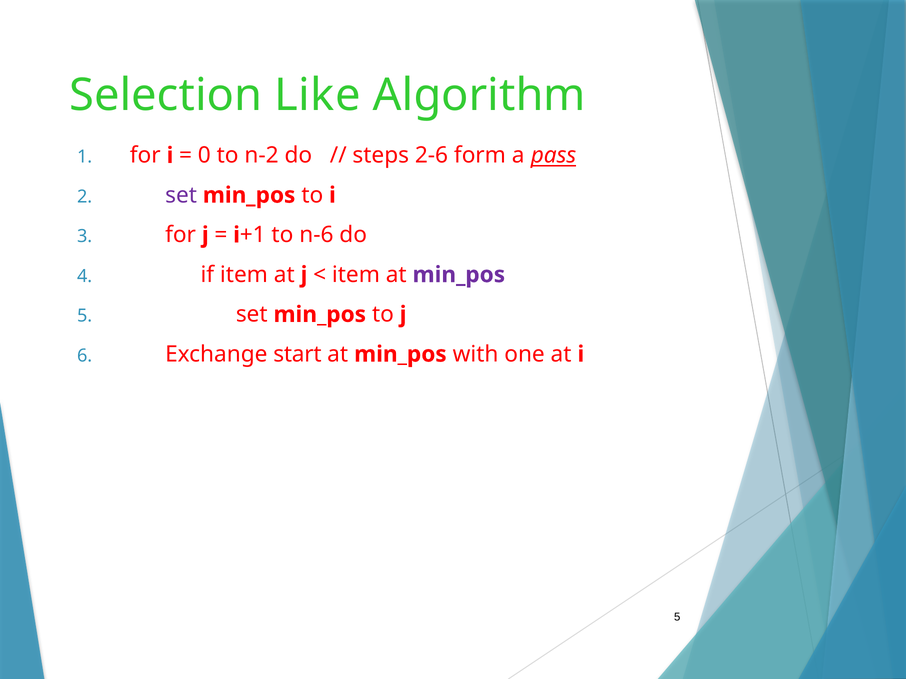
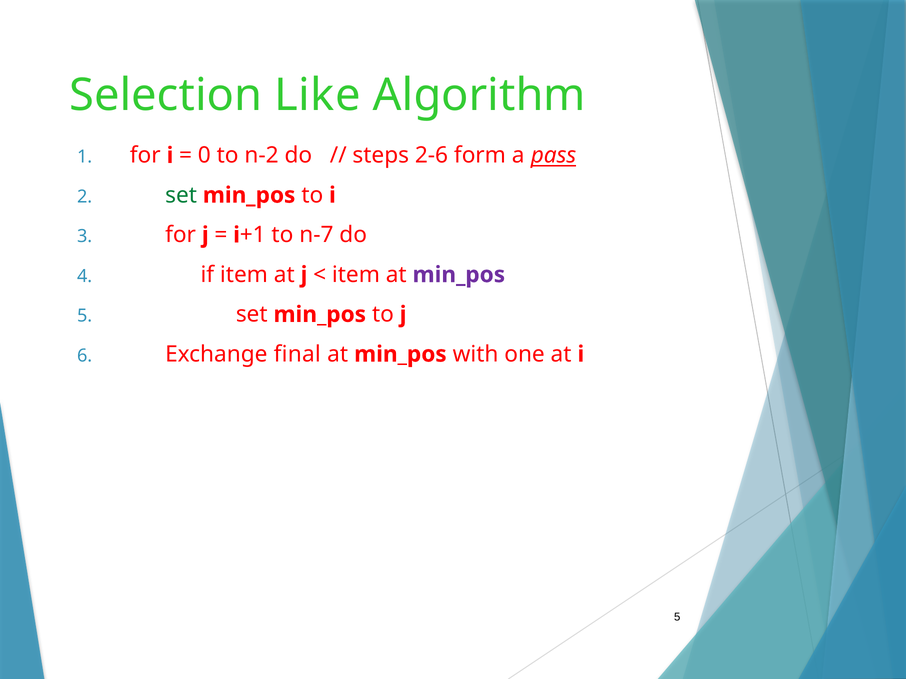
set colour: purple -> green (181, 195)
n-6: n-6 -> n-7 (316, 235)
start: start -> final (297, 354)
